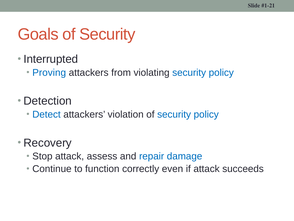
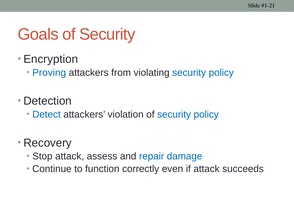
Interrupted: Interrupted -> Encryption (51, 59)
